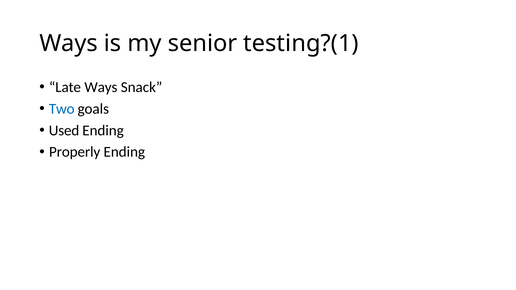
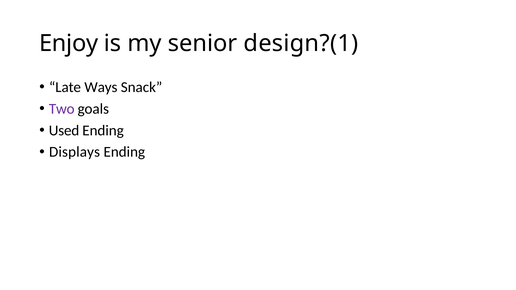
Ways: Ways -> Enjoy (69, 43)
testing?(1: testing?(1 -> design?(1 (301, 43)
Two colour: blue -> purple (62, 109)
Properly: Properly -> Displays (75, 152)
